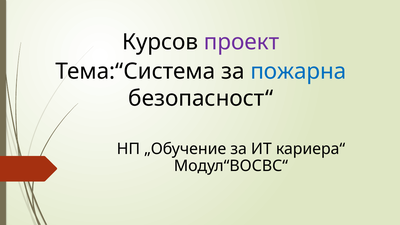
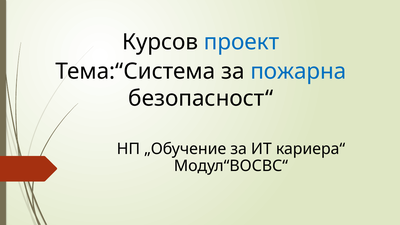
проект colour: purple -> blue (242, 42)
